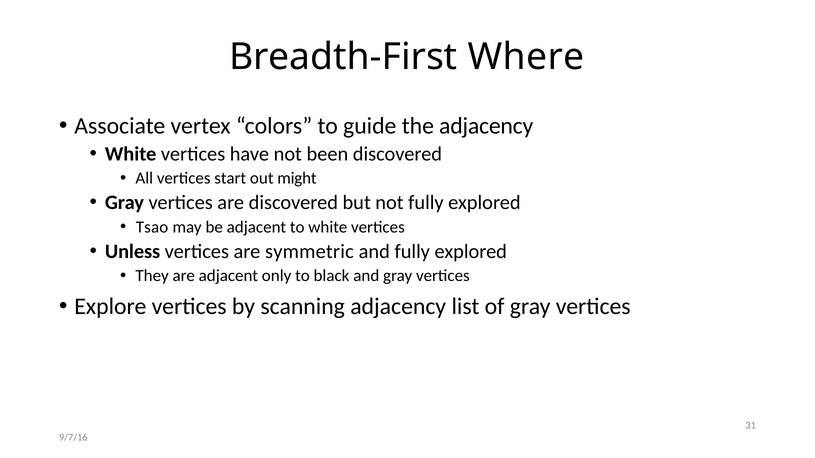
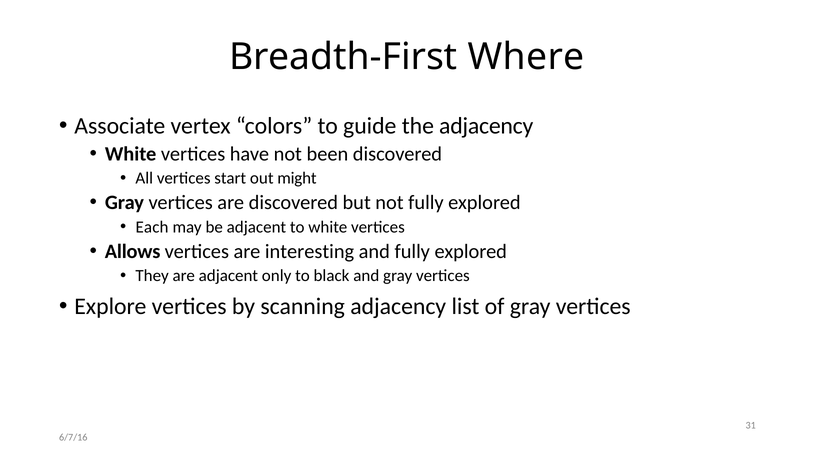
Tsao: Tsao -> Each (152, 227)
Unless: Unless -> Allows (133, 252)
symmetric: symmetric -> interesting (310, 252)
9/7/16: 9/7/16 -> 6/7/16 (73, 438)
